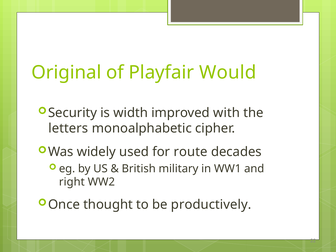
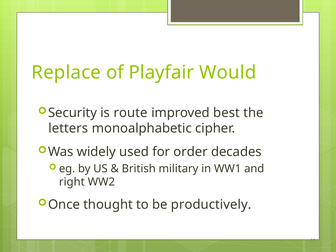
Original: Original -> Replace (66, 72)
width: width -> route (131, 113)
with: with -> best (227, 113)
route: route -> order (191, 152)
